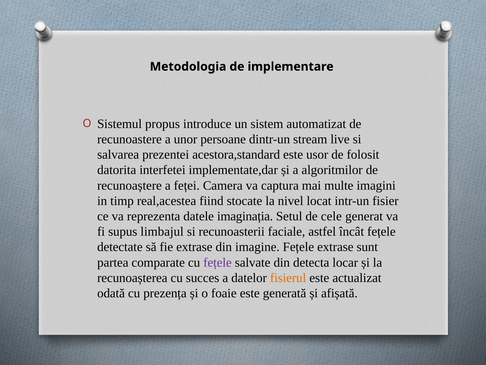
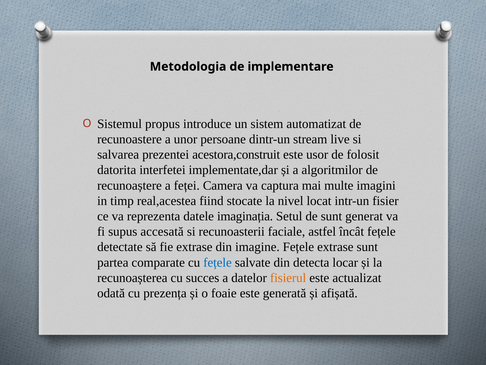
acestora,standard: acestora,standard -> acestora,construit (236, 154)
de cele: cele -> sunt (331, 216)
limbajul: limbajul -> accesată (162, 231)
fețele colour: purple -> blue (217, 262)
